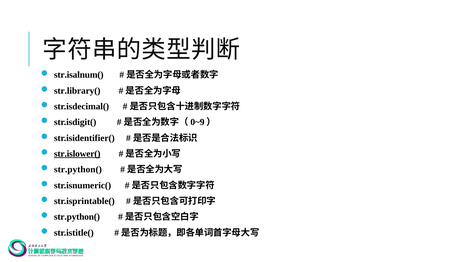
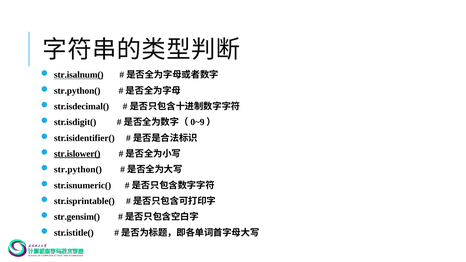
str.isalnum( underline: none -> present (79, 75)
str.library(: str.library( -> str.python( (77, 91)
str.python(: str.python( -> str.gensim( (77, 217)
